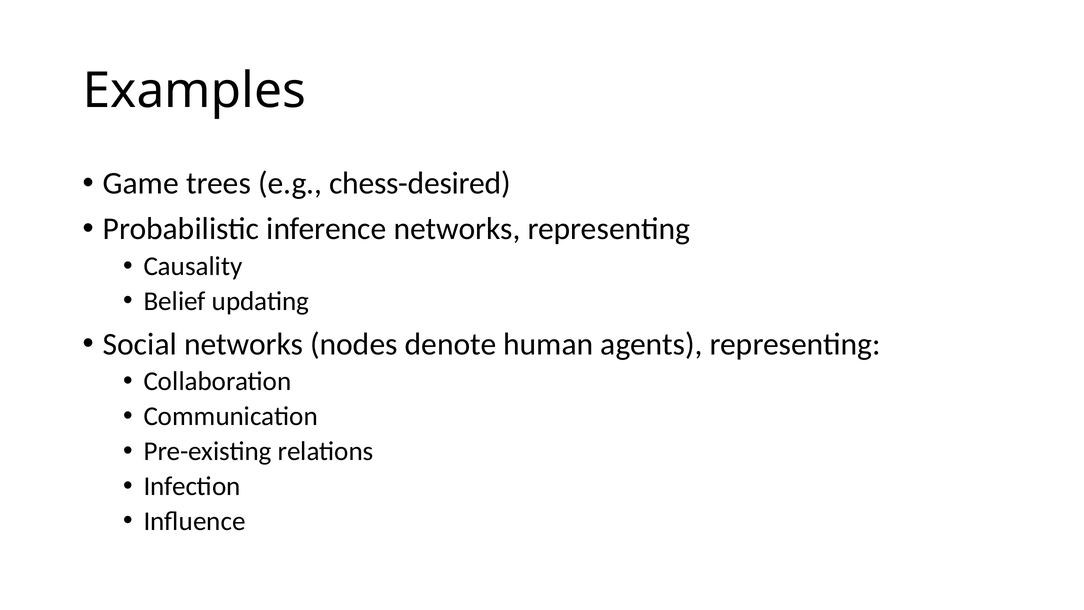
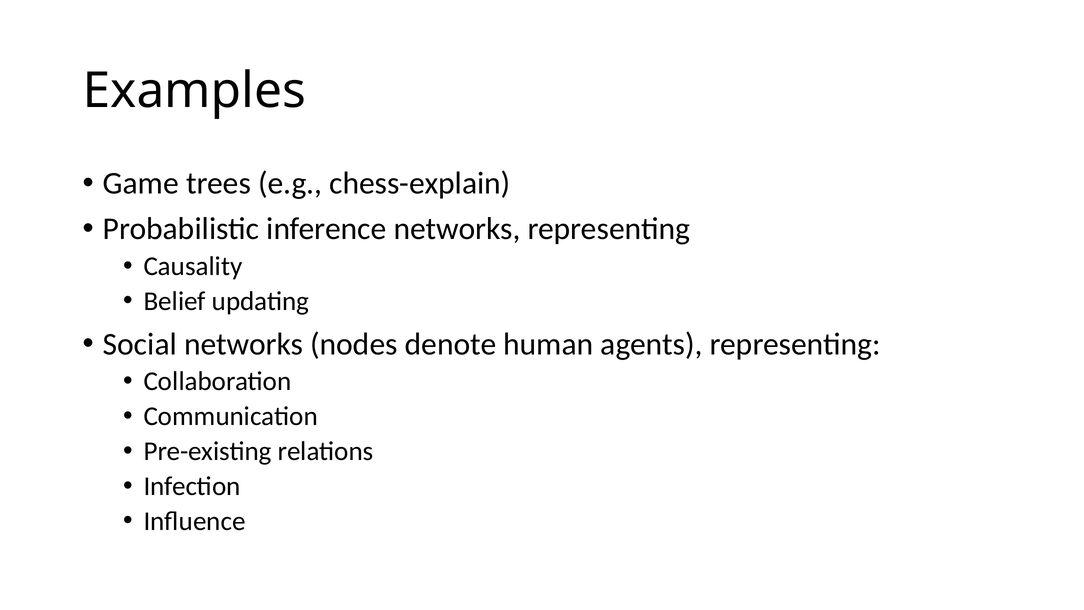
chess-desired: chess-desired -> chess-explain (420, 183)
